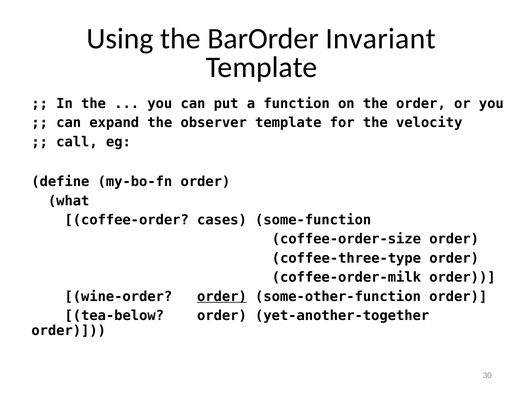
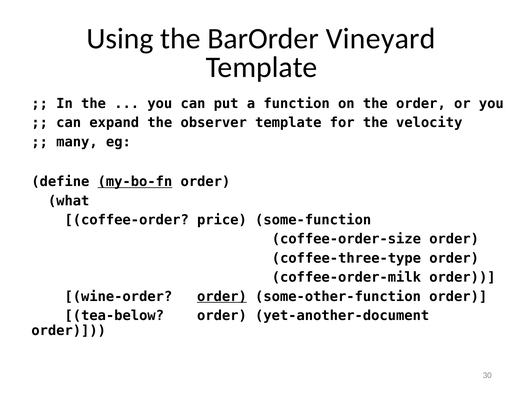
Invariant: Invariant -> Vineyard (381, 39)
call: call -> many (77, 142)
my-bo-fn underline: none -> present (135, 181)
cases: cases -> price (222, 220)
yet-another-together: yet-another-together -> yet-another-document (342, 315)
